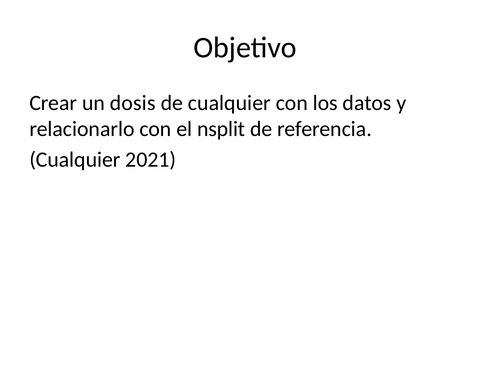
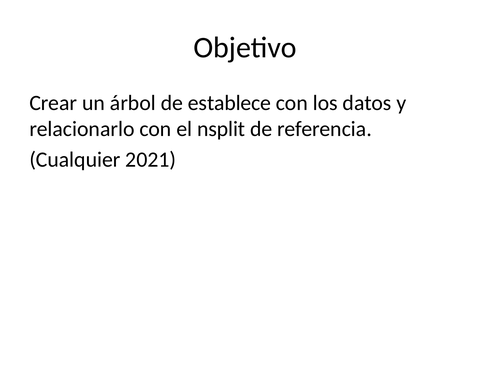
dosis: dosis -> árbol (133, 103)
de cualquier: cualquier -> establece (230, 103)
